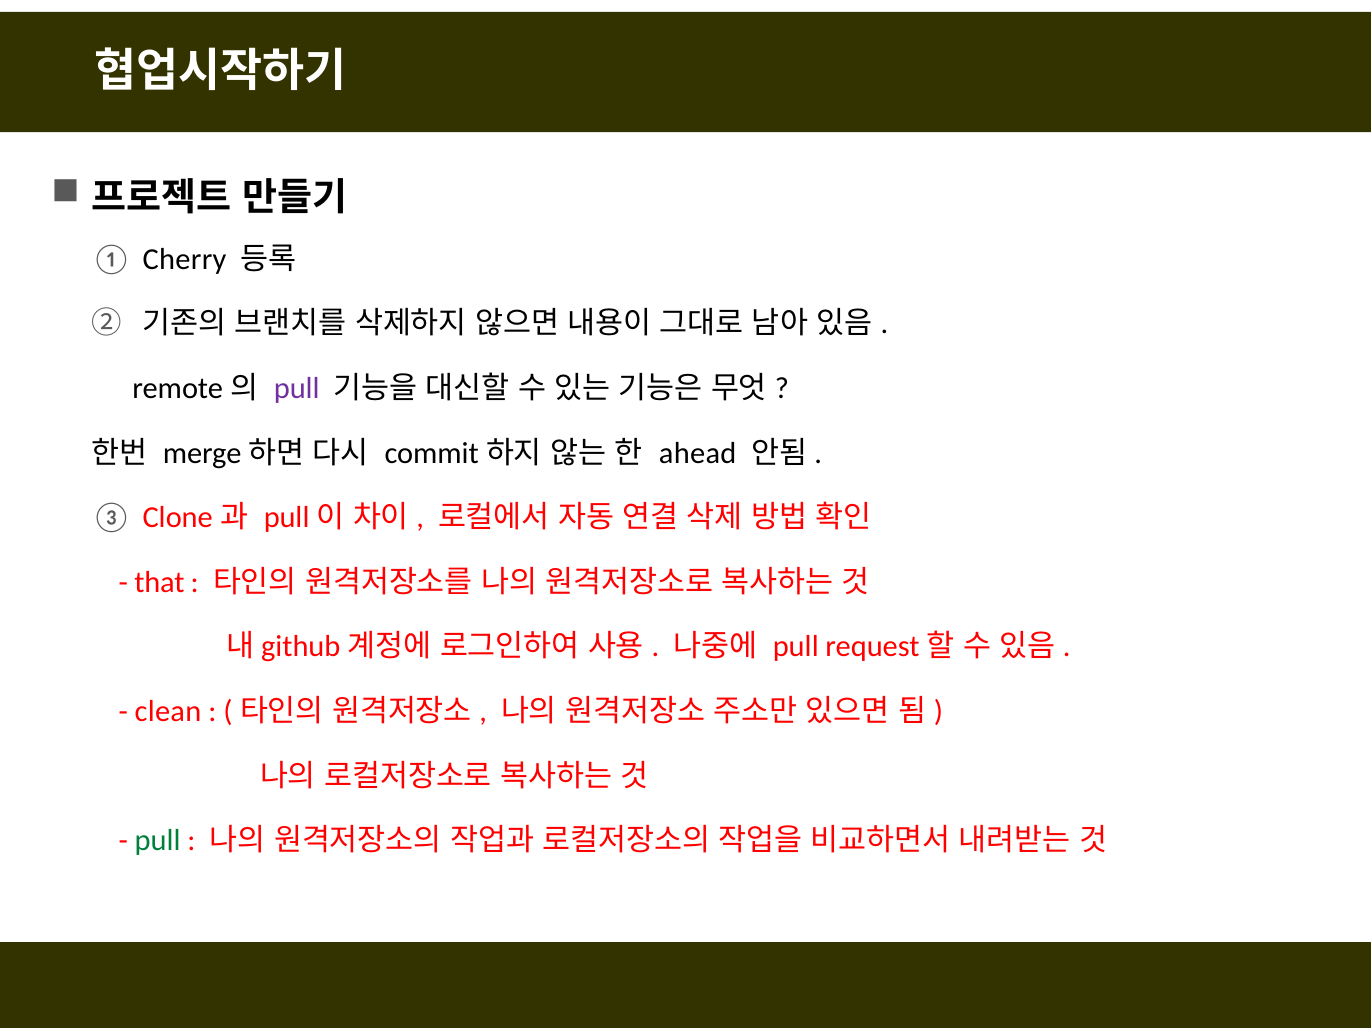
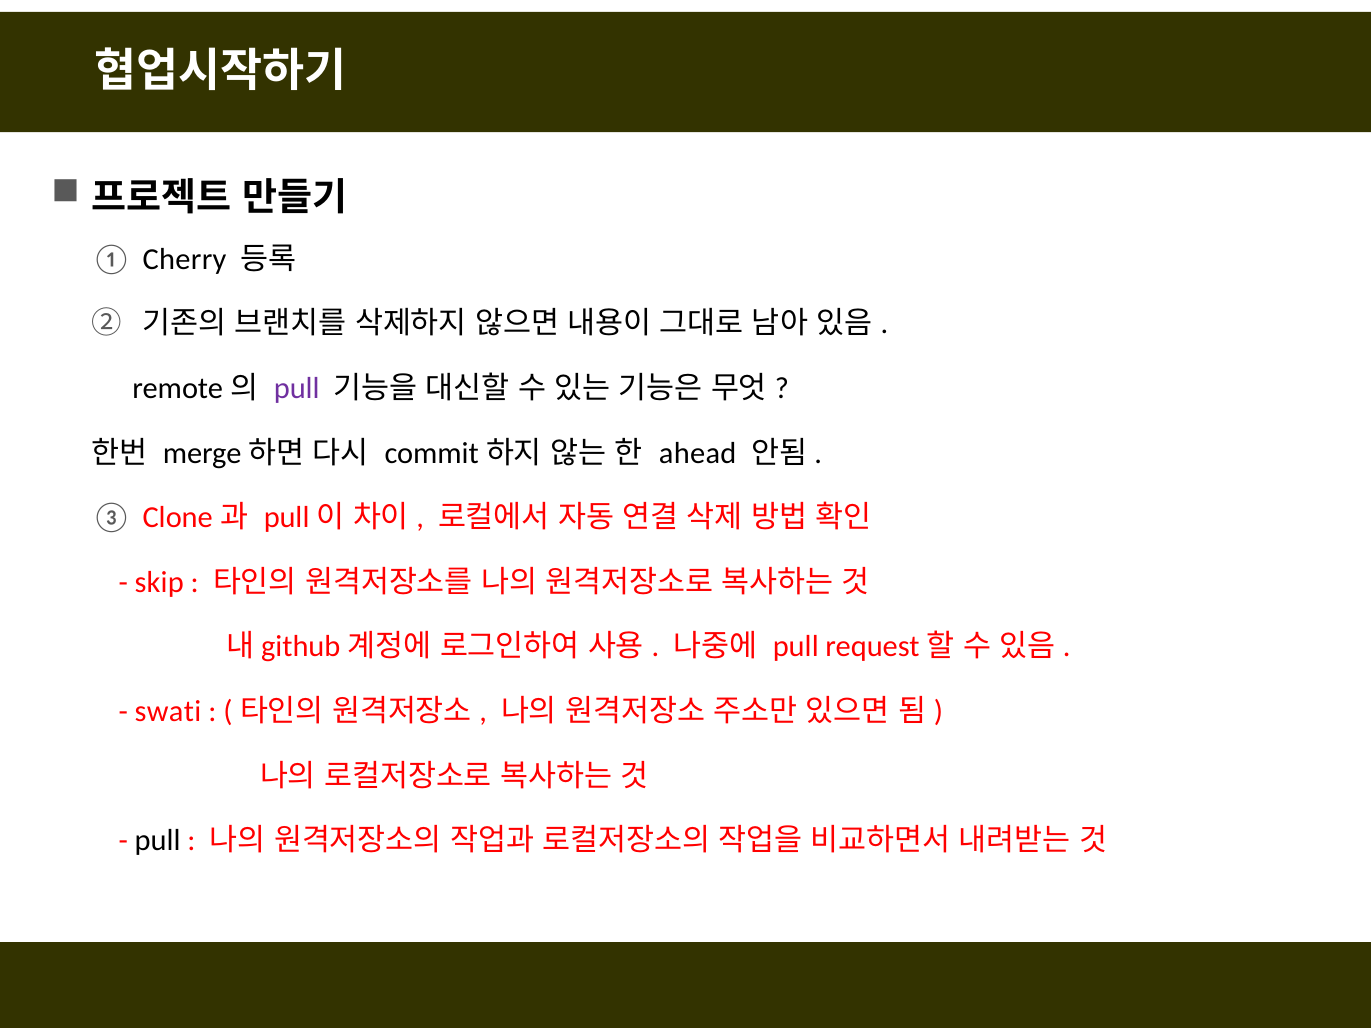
that: that -> skip (159, 582)
clean: clean -> swati (168, 712)
pull colour: green -> black (158, 841)
